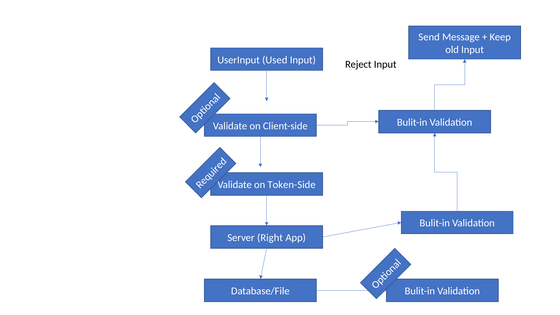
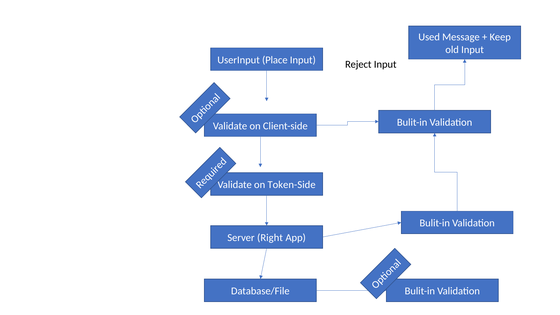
Send: Send -> Used (429, 37)
Used: Used -> Place (275, 60)
